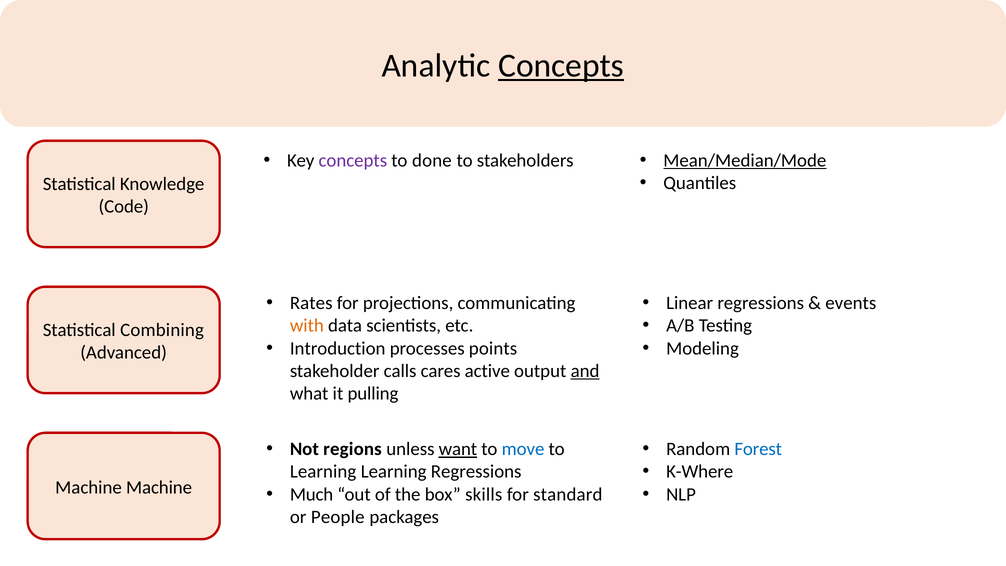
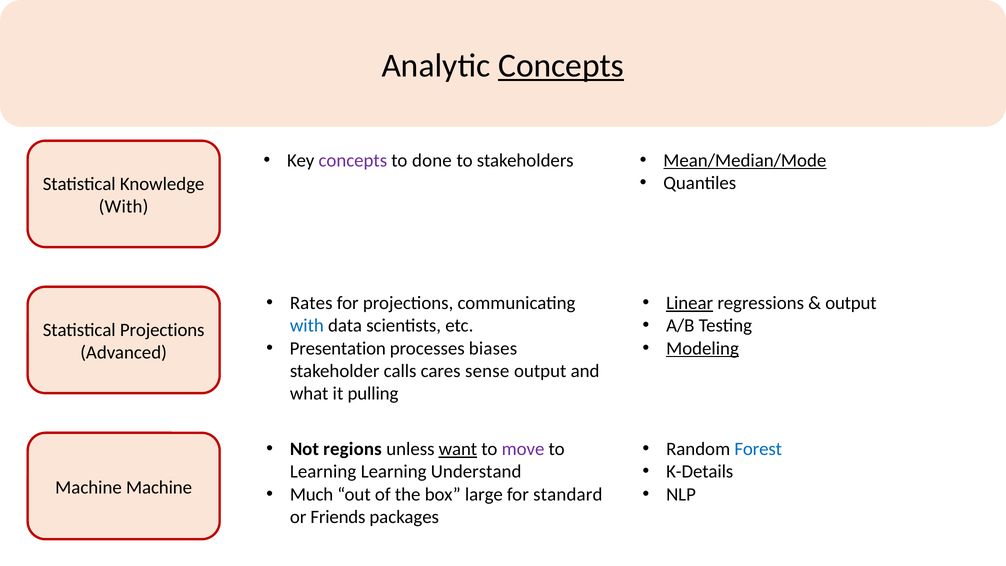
Code: Code -> With (124, 207)
Linear underline: none -> present (690, 303)
events: events -> output (851, 303)
with colour: orange -> blue (307, 326)
Statistical Combining: Combining -> Projections (162, 330)
Introduction: Introduction -> Presentation (338, 348)
points: points -> biases (493, 348)
Modeling underline: none -> present (703, 348)
active: active -> sense (487, 371)
and underline: present -> none (585, 371)
move colour: blue -> purple (523, 449)
K-Where: K-Where -> K-Details (700, 472)
Learning Regressions: Regressions -> Understand (476, 472)
skills: skills -> large (484, 494)
People: People -> Friends (338, 517)
